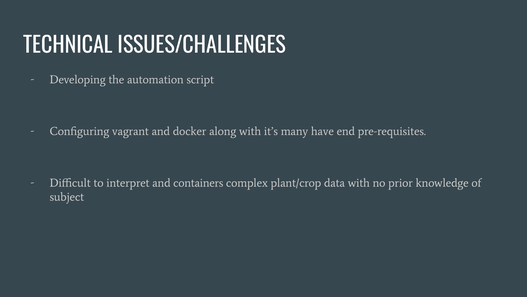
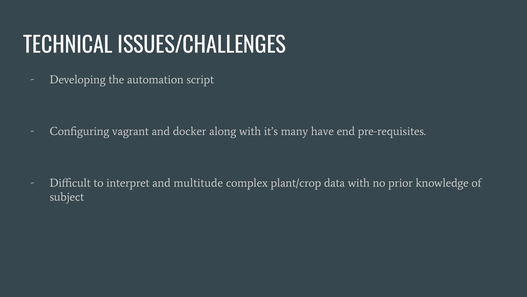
containers: containers -> multitude (198, 183)
